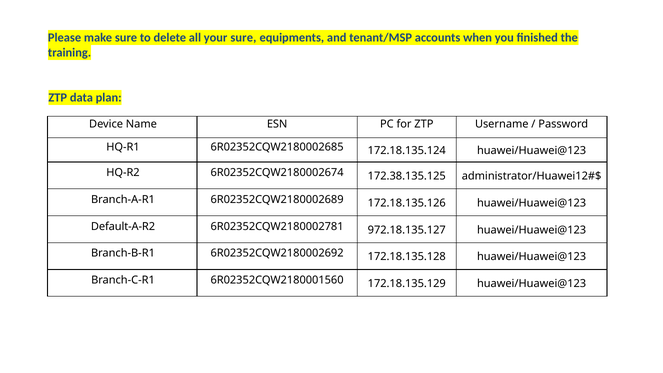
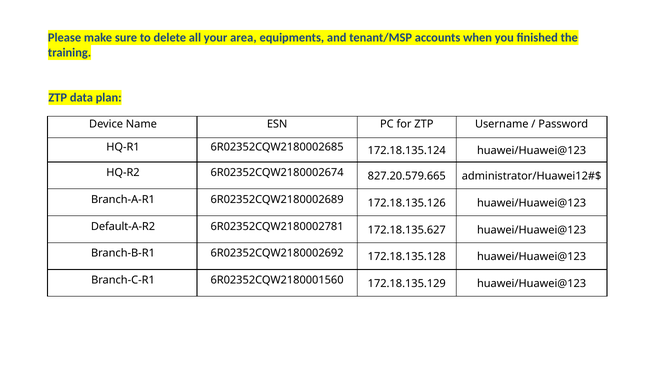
your sure: sure -> area (243, 38)
172.38.135.125: 172.38.135.125 -> 827.20.579.665 (407, 176)
972.18.135.127: 972.18.135.127 -> 172.18.135.627 (407, 230)
